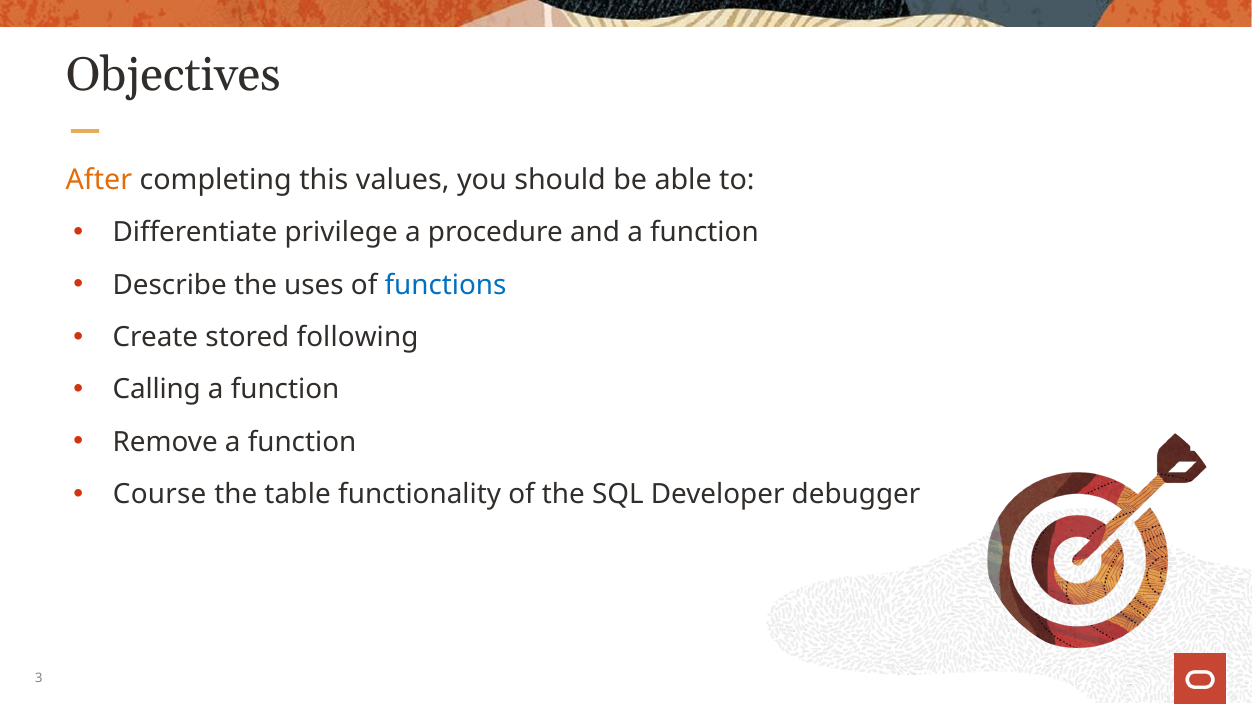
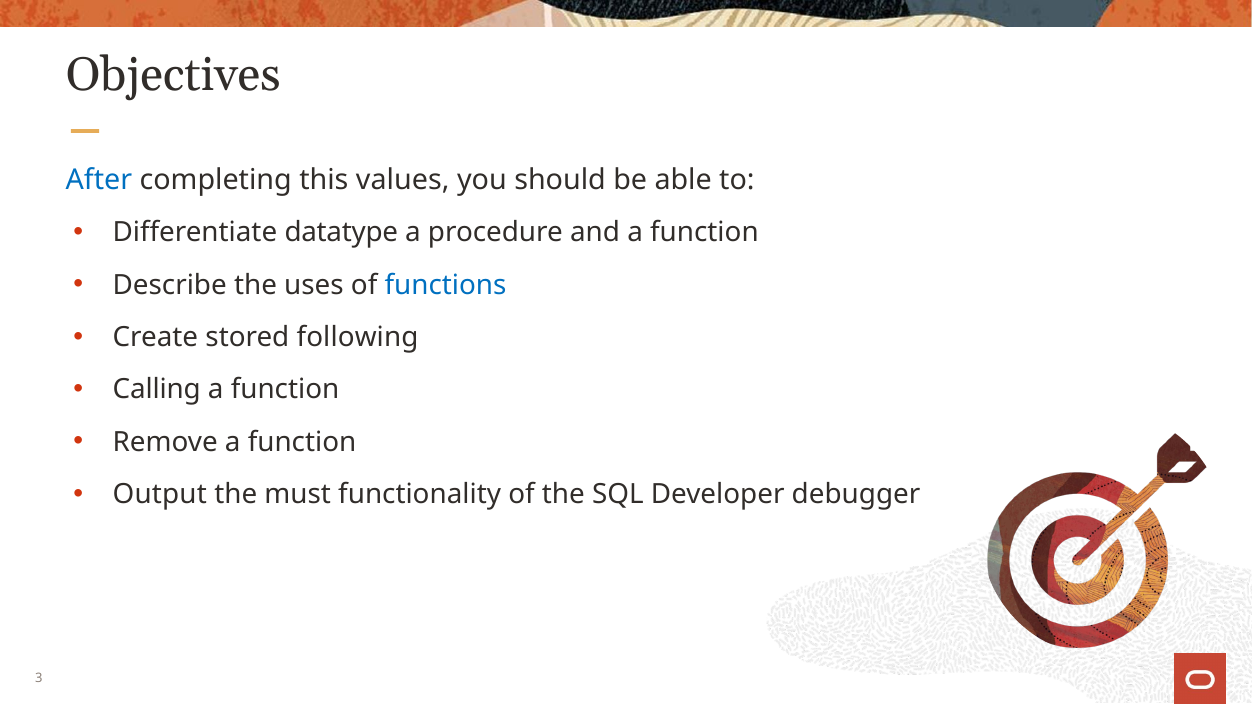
After colour: orange -> blue (99, 180)
privilege: privilege -> datatype (341, 233)
Course: Course -> Output (160, 495)
table: table -> must (298, 495)
